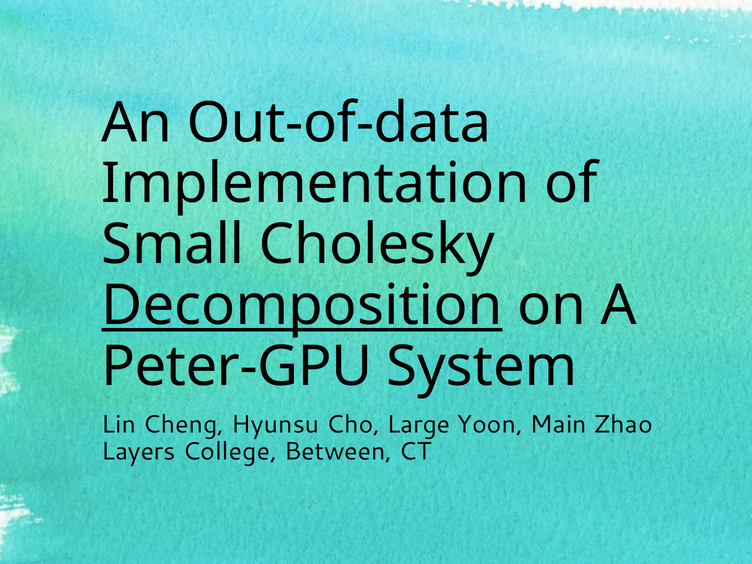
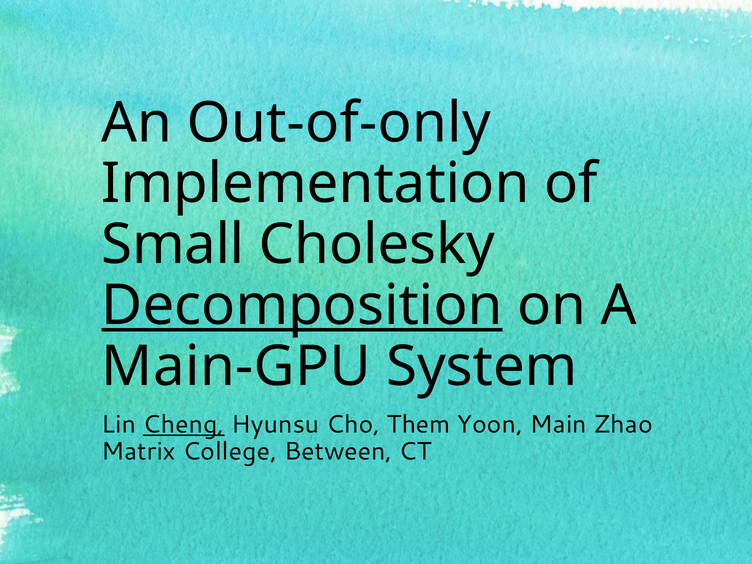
Out-of-data: Out-of-data -> Out-of-only (339, 123)
Peter-GPU: Peter-GPU -> Main-GPU (236, 367)
Cheng underline: none -> present (184, 424)
Large: Large -> Them (419, 424)
Layers: Layers -> Matrix (139, 452)
